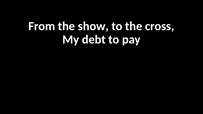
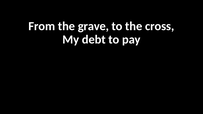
show: show -> grave (93, 26)
